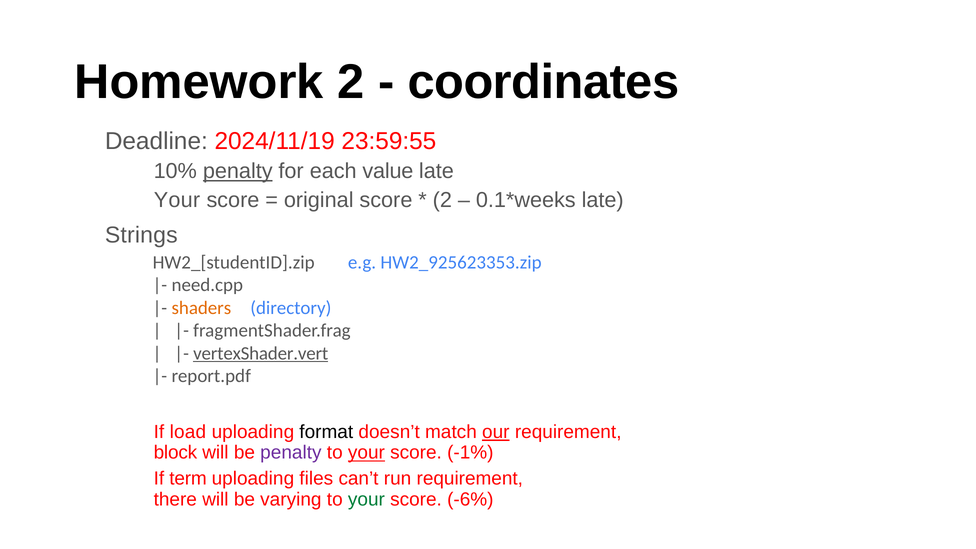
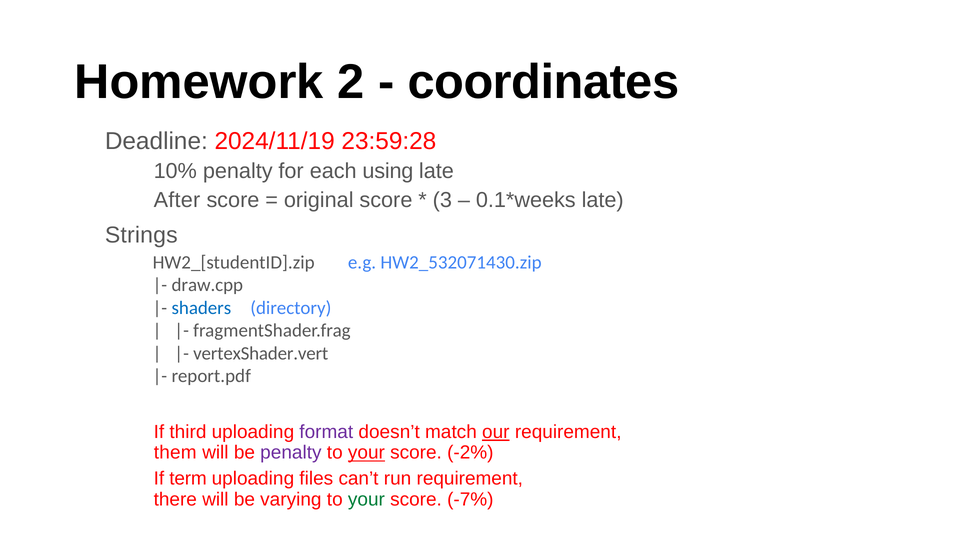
23:59:55: 23:59:55 -> 23:59:28 (389, 141)
penalty underline: present -> none (238, 171)
value: value -> using (388, 171)
Your: Your -> After (177, 200)
2: 2 -> 3 (442, 200)
HW2_925623353.zip: HW2_925623353.zip -> HW2_532071430.zip (461, 262)
need.cpp: need.cpp -> draw.cpp (207, 285)
shaders colour: orange -> blue (201, 308)
vertexShader.vert underline: present -> none (261, 353)
load: load -> third (188, 432)
format colour: black -> purple (326, 432)
block: block -> them (175, 453)
-1%: -1% -> -2% (470, 453)
-6%: -6% -> -7% (470, 499)
